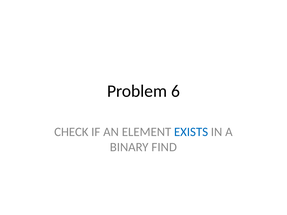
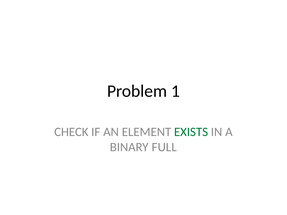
6: 6 -> 1 (175, 91)
EXISTS colour: blue -> green (191, 132)
FIND: FIND -> FULL (164, 147)
